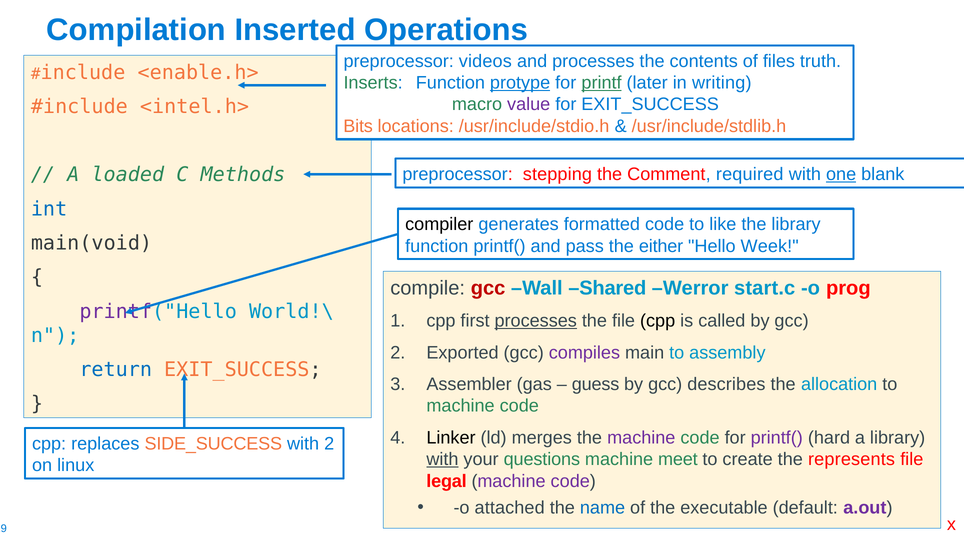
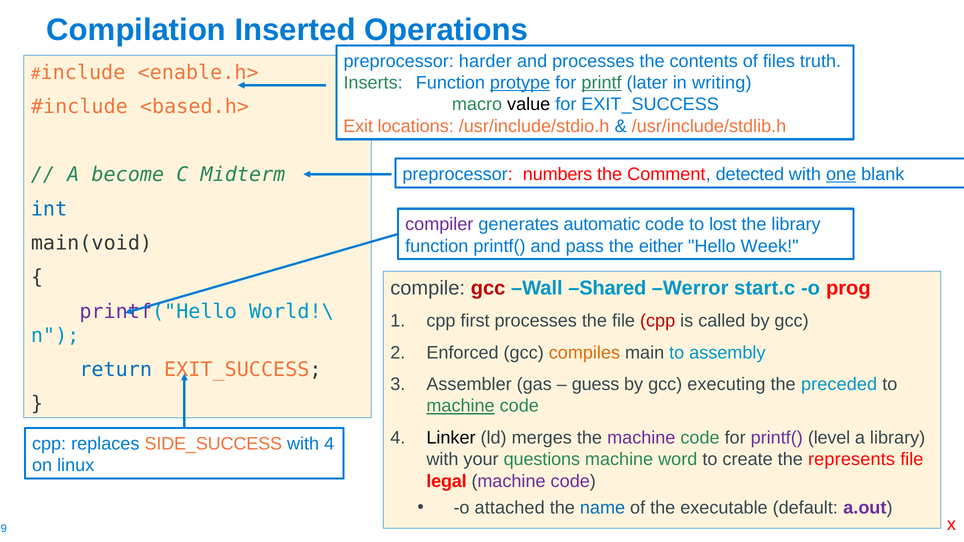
videos: videos -> harder (485, 61)
value colour: purple -> black (529, 105)
<intel.h>: <intel.h> -> <based.h> (194, 107)
Bits: Bits -> Exit (358, 126)
stepping: stepping -> numbers (558, 174)
required: required -> detected (750, 174)
loaded: loaded -> become (128, 175)
Methods: Methods -> Midterm (243, 175)
compiler colour: black -> purple (439, 225)
formatted: formatted -> automatic (602, 225)
like: like -> lost (723, 225)
processes underline: present -> none (536, 321)
cpp colour: black -> red (658, 321)
Exported: Exported -> Enforced (463, 353)
compiles colour: purple -> orange (584, 353)
describes: describes -> executing (726, 384)
allocation: allocation -> preceded (839, 384)
machine underline: none -> present (461, 406)
hard: hard -> level (829, 438)
with 2: 2 -> 4 (329, 444)
with underline: present -> none (442, 460)
meet: meet -> word (678, 460)
